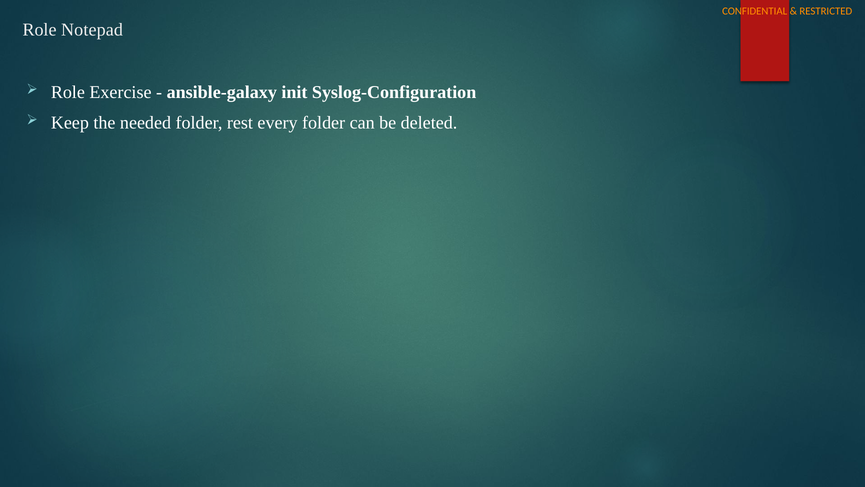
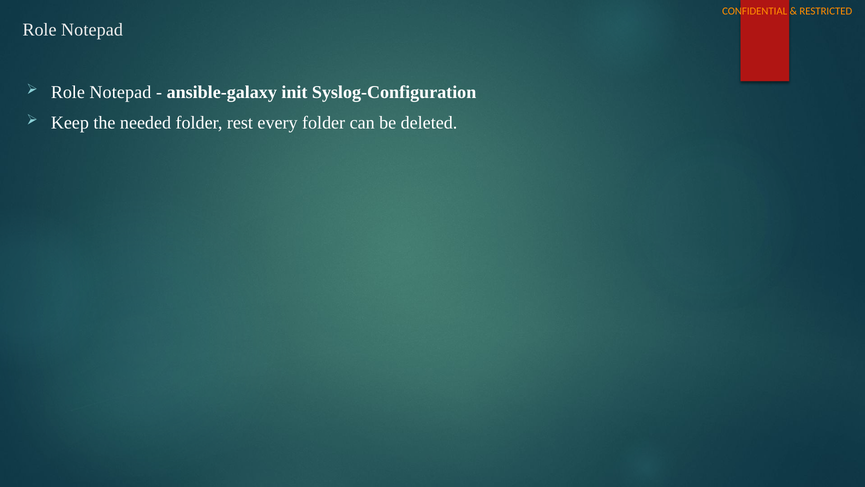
Exercise: Exercise -> Notepad (120, 92)
